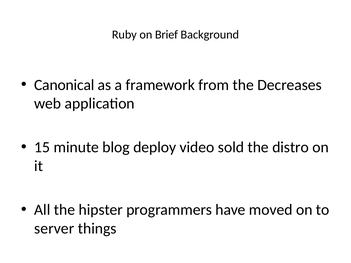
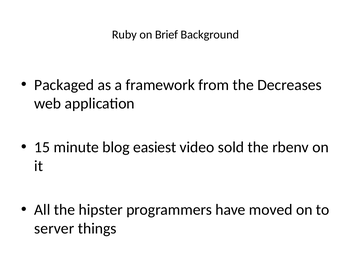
Canonical: Canonical -> Packaged (64, 85)
deploy: deploy -> easiest (155, 147)
distro: distro -> rbenv (291, 147)
